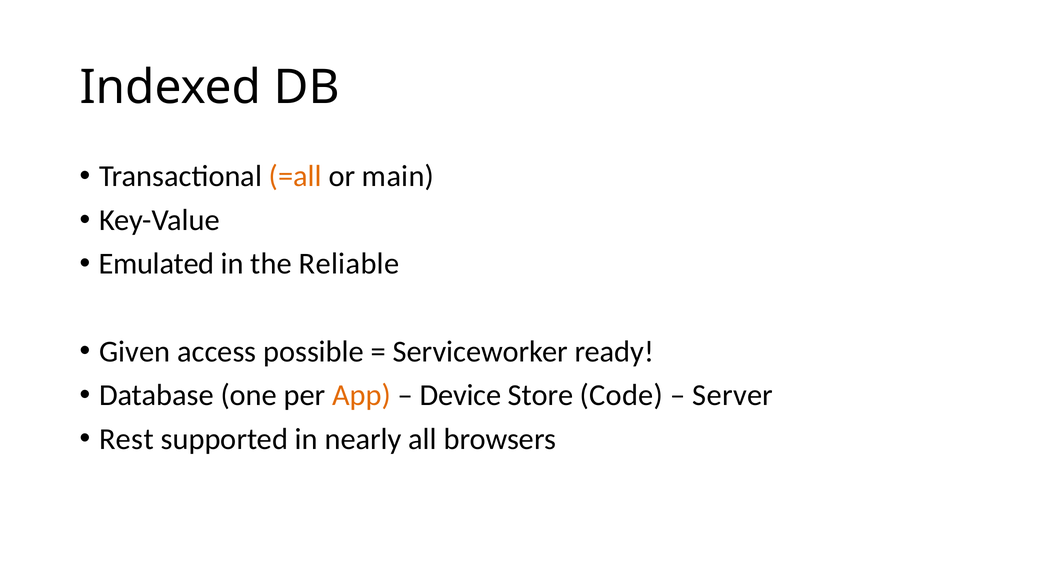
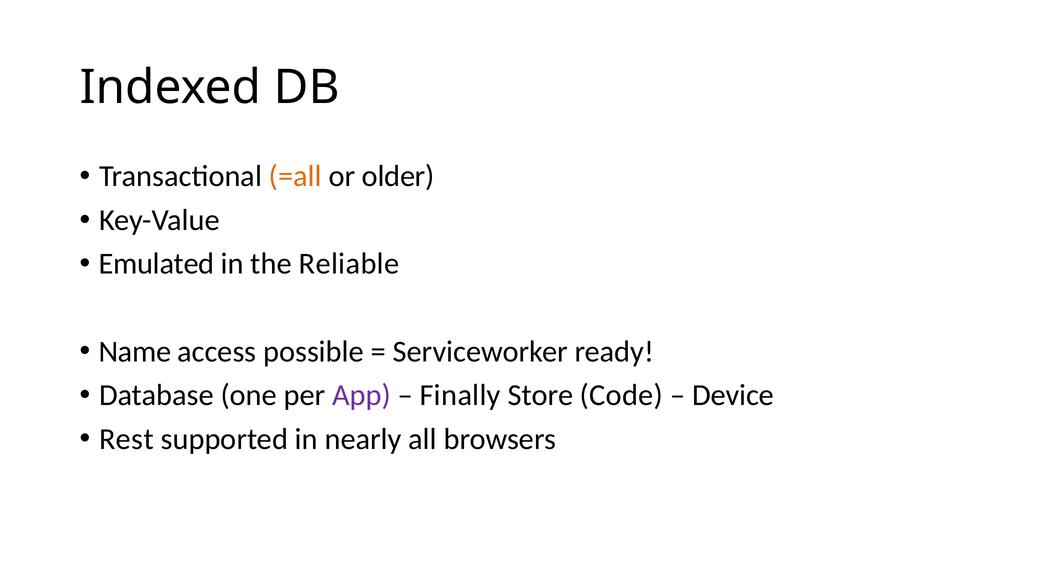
main: main -> older (398, 176)
Given: Given -> Name (135, 351)
App colour: orange -> purple (362, 395)
Device: Device -> Finally (460, 395)
Server: Server -> Device (733, 395)
